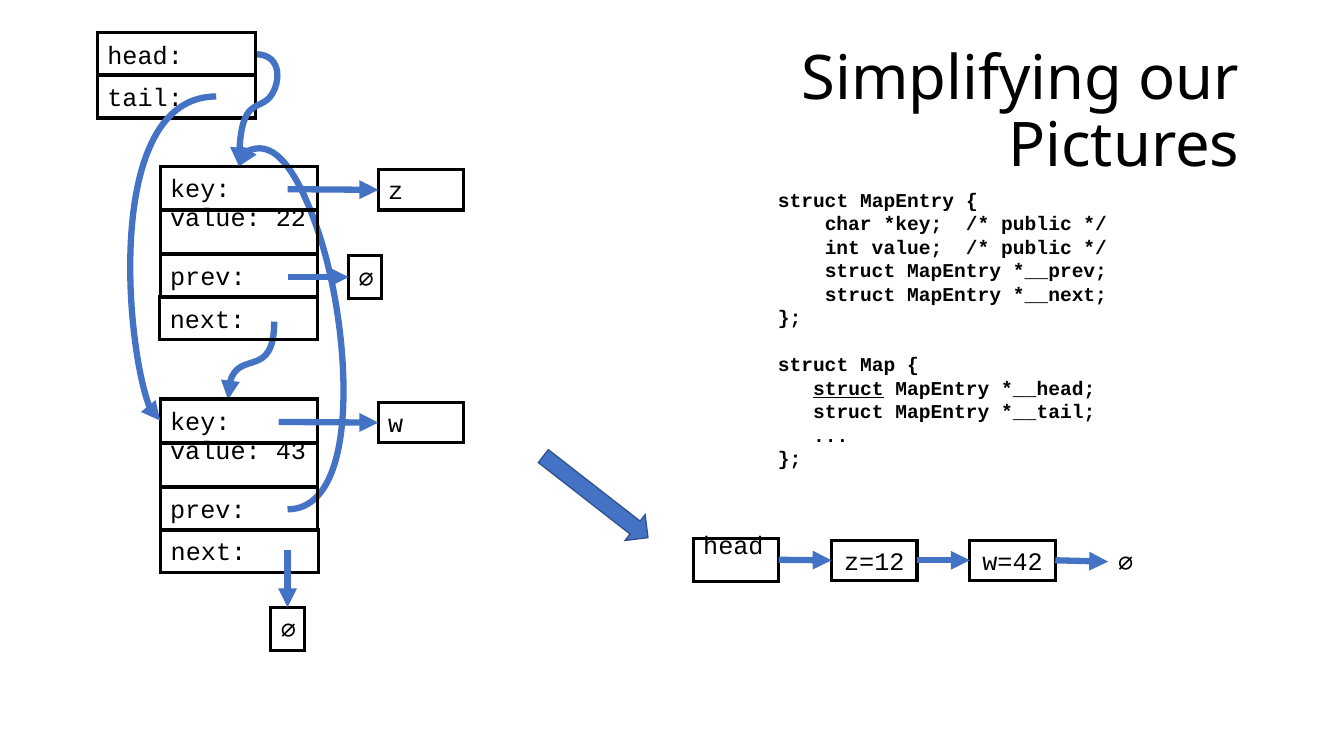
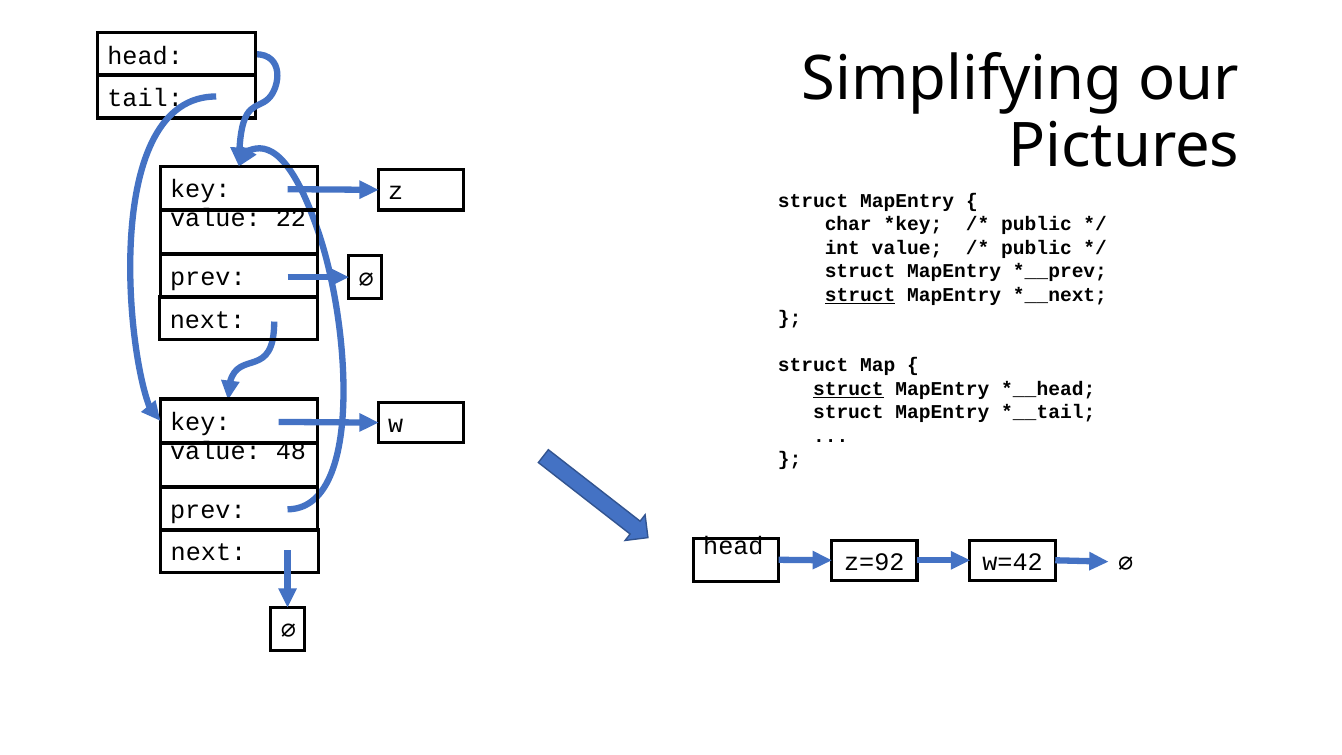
struct underline: none -> present (860, 295)
43: 43 -> 48 (291, 451)
z=12: z=12 -> z=92 (874, 562)
